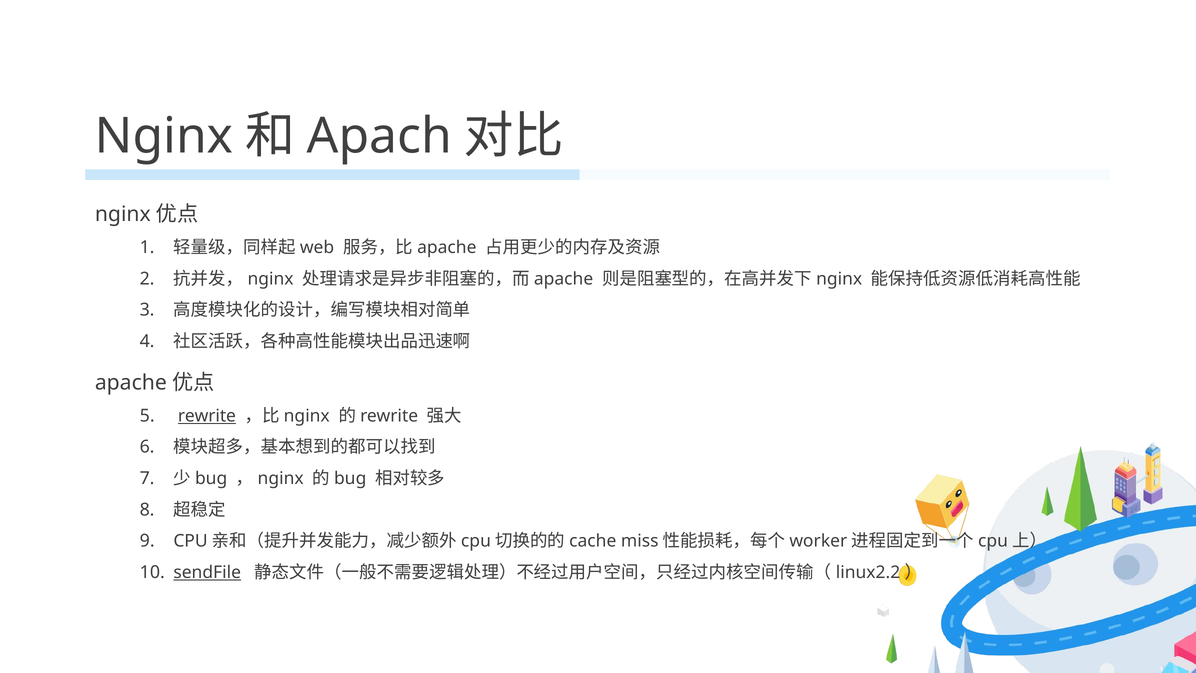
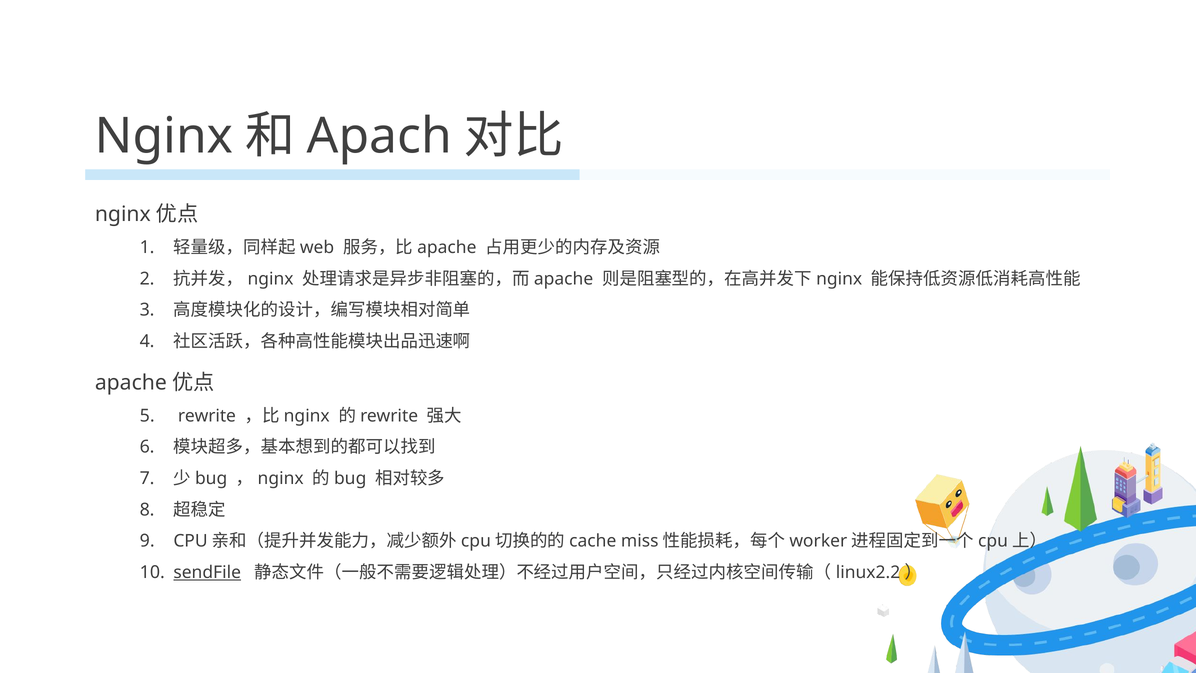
rewrite underline: present -> none (207, 416)
